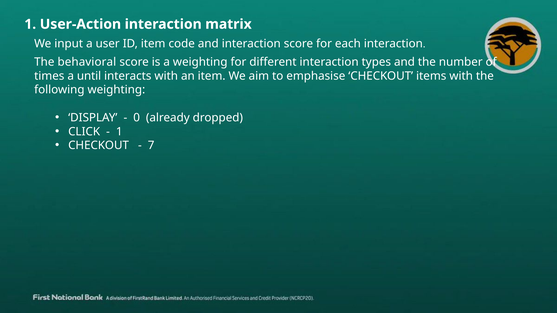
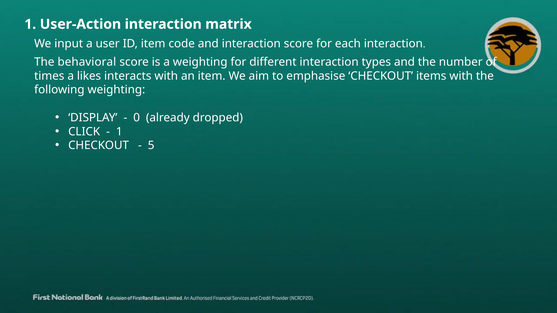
until: until -> likes (89, 76)
7: 7 -> 5 (151, 146)
